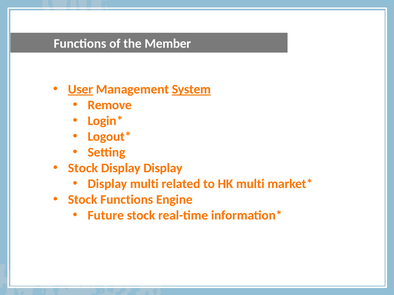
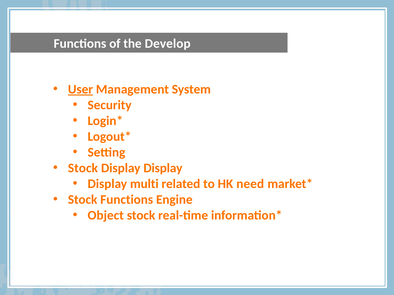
Member: Member -> Develop (168, 44)
System underline: present -> none (191, 90)
Remove: Remove -> Security (110, 105)
HK multi: multi -> need (250, 184)
Future: Future -> Object (106, 216)
